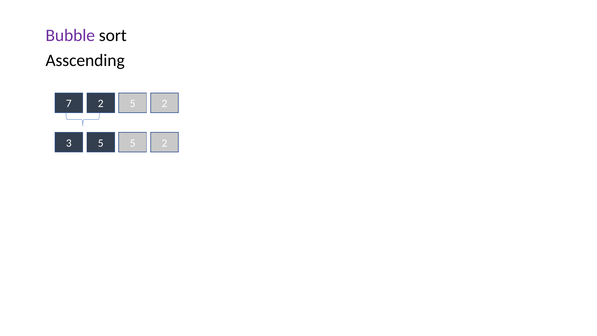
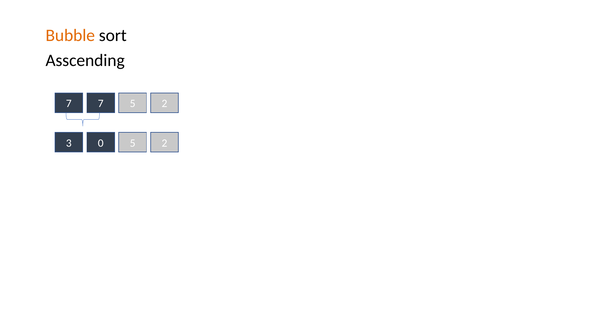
Bubble colour: purple -> orange (70, 35)
7 2: 2 -> 7 (101, 104)
3 5: 5 -> 0 (101, 143)
